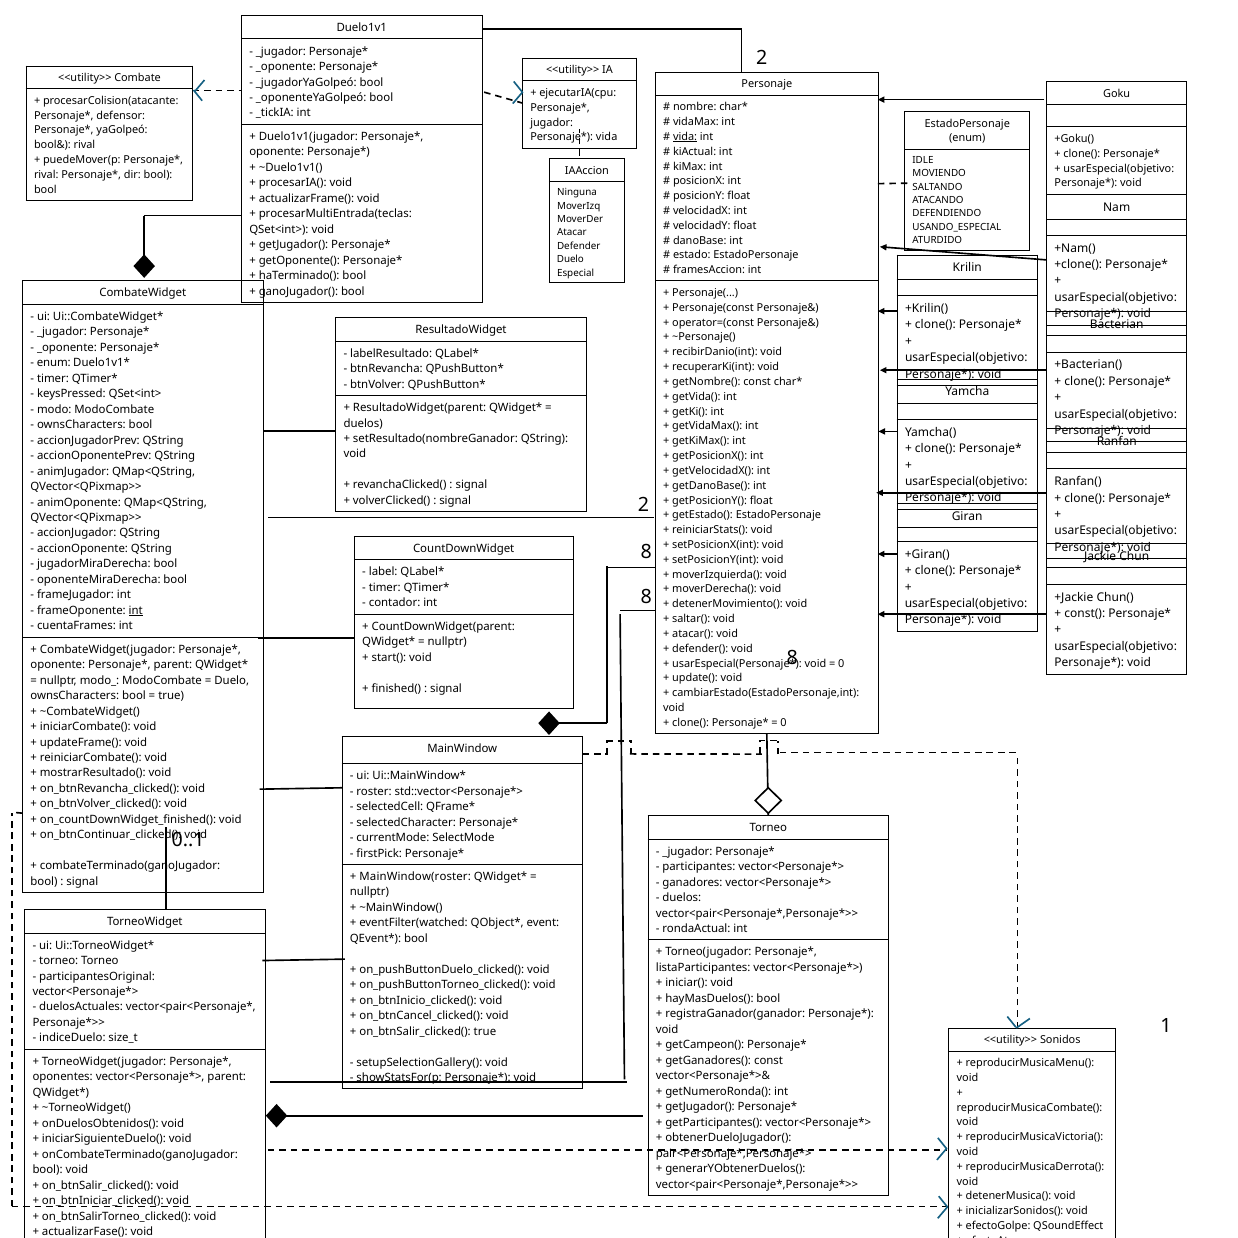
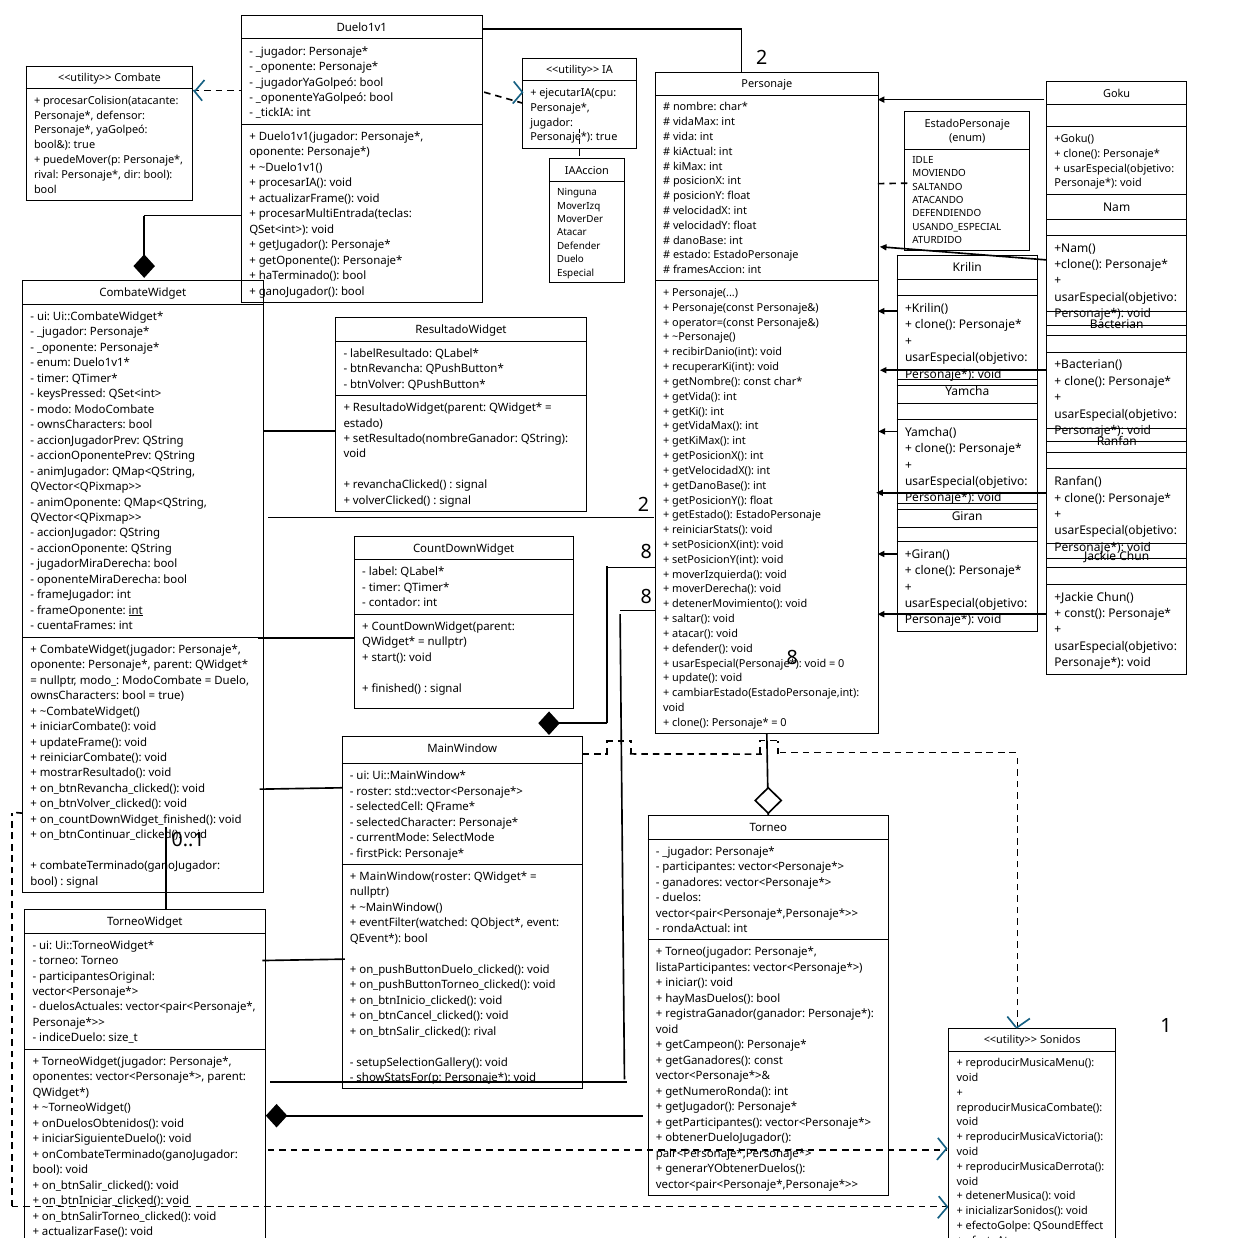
vida underline: present -> none (685, 137)
vida: vida -> true (607, 137)
bool& rival: rival -> true (84, 145)
duelos: duelos -> estado (363, 423)
true: true -> rival (485, 1031)
